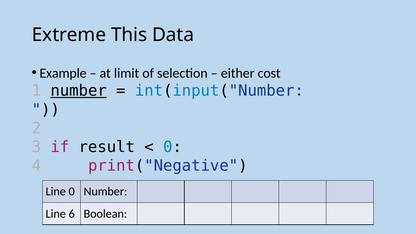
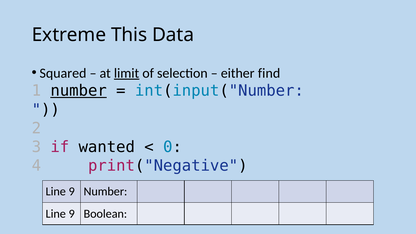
Example: Example -> Squared (63, 73)
limit underline: none -> present (127, 73)
cost: cost -> find (269, 73)
result: result -> wanted (107, 147)
0: 0 -> 9 (72, 192)
6: 6 -> 9 (72, 214)
